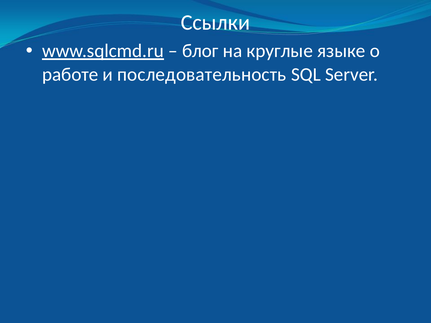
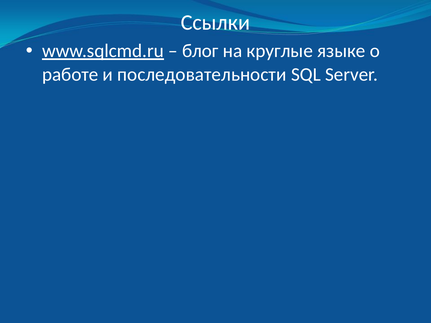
последовательность: последовательность -> последовательности (202, 74)
